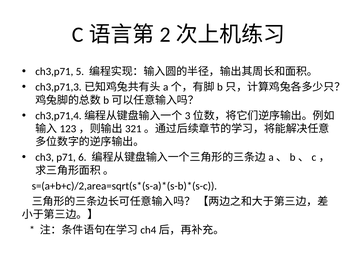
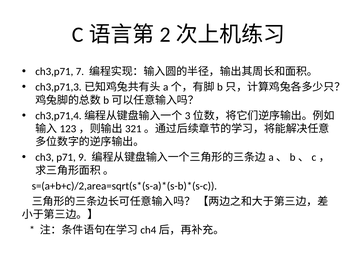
5: 5 -> 7 (80, 72)
6: 6 -> 9 (82, 157)
